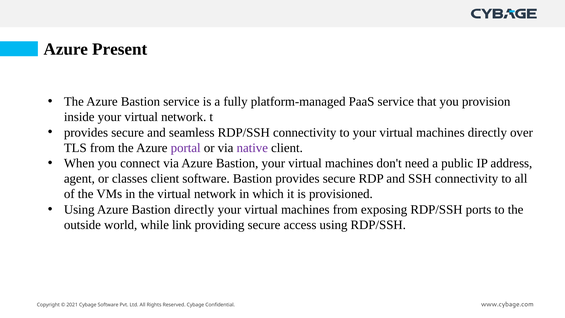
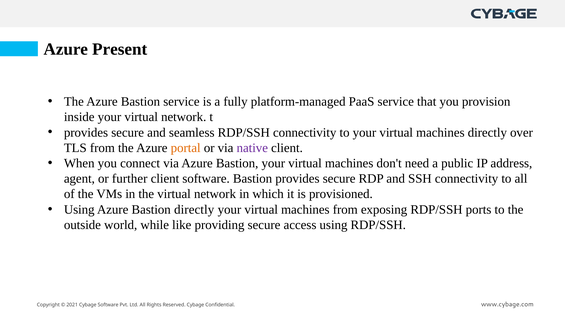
portal colour: purple -> orange (186, 148)
classes: classes -> further (130, 179)
link: link -> like (182, 225)
